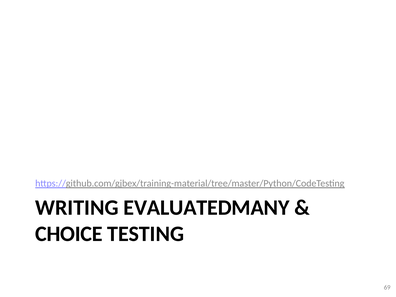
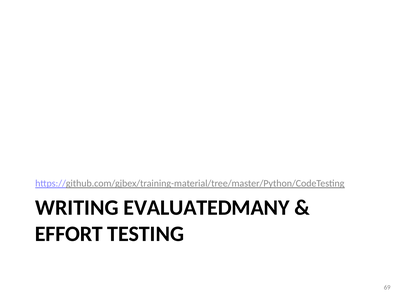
CHOICE: CHOICE -> EFFORT (69, 234)
